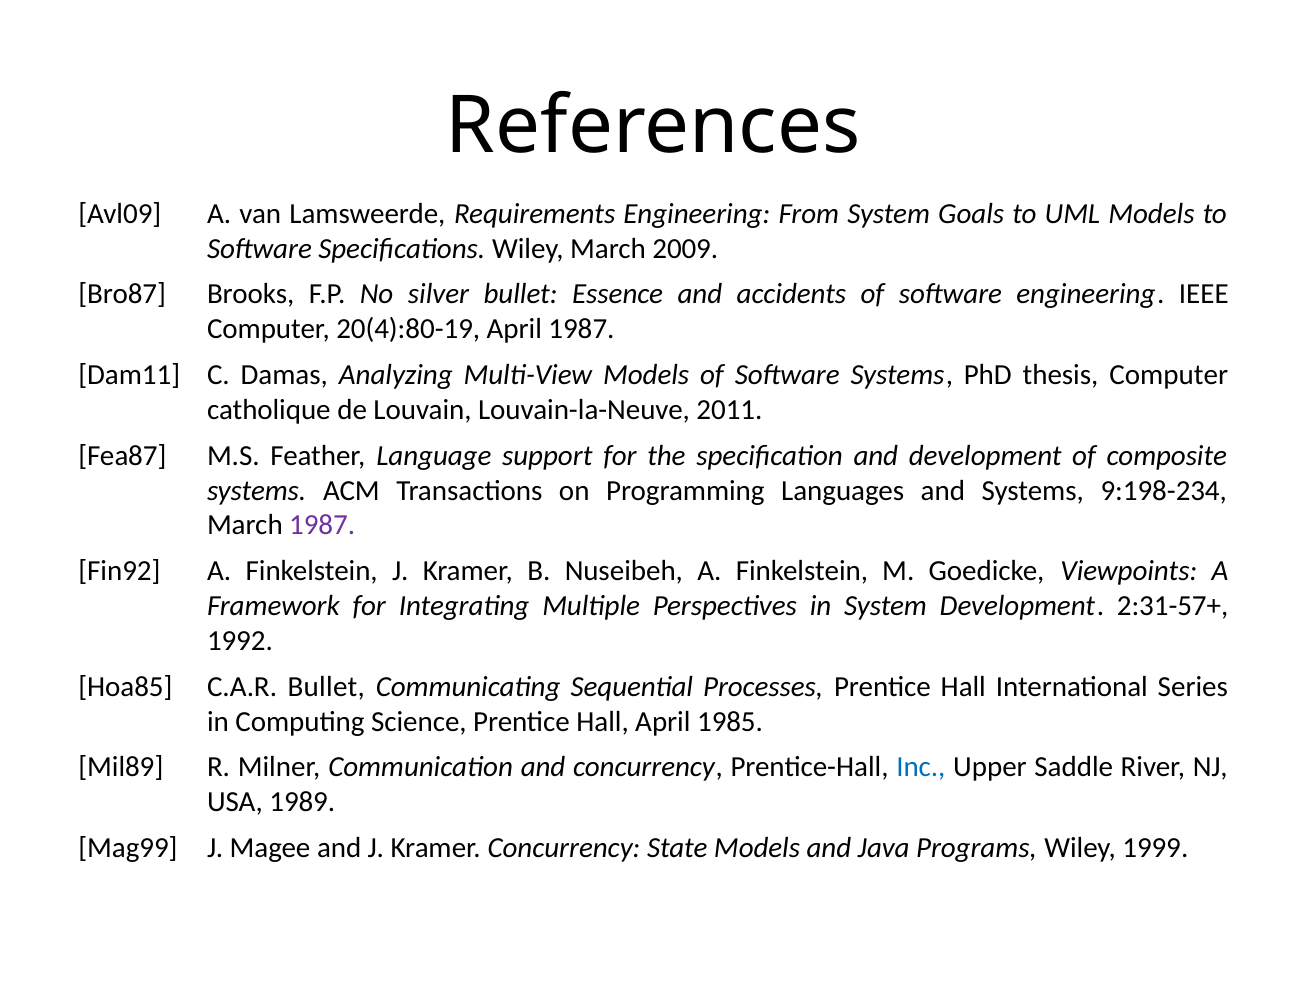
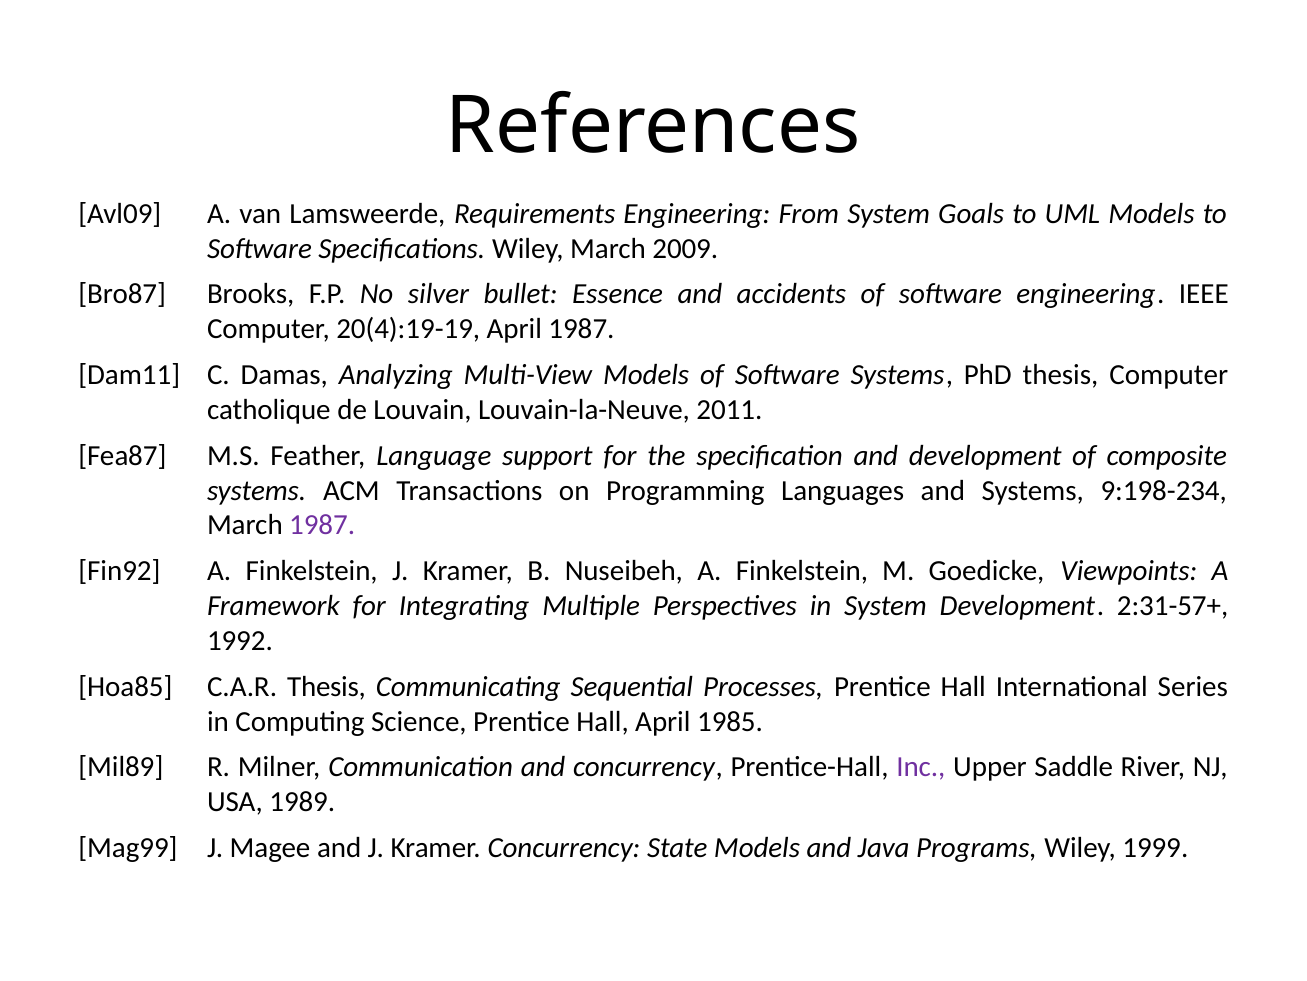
20(4):80-19: 20(4):80-19 -> 20(4):19-19 (408, 329)
C.A.R Bullet: Bullet -> Thesis (327, 686)
Inc colour: blue -> purple (921, 767)
